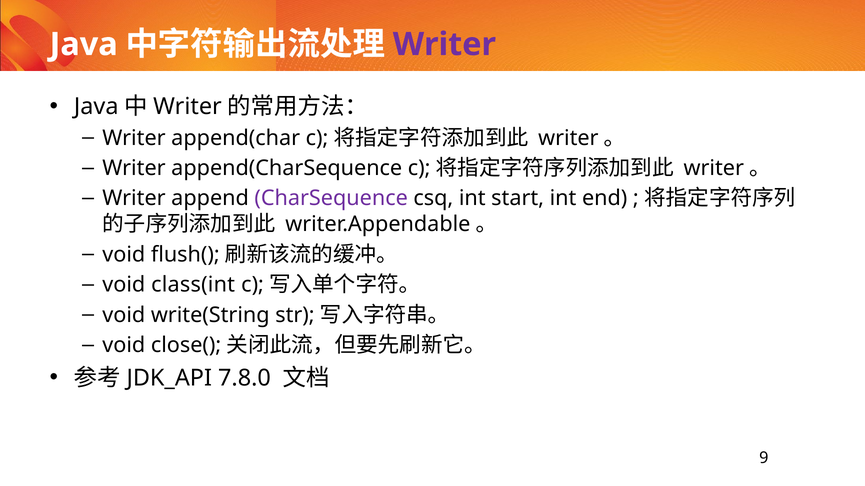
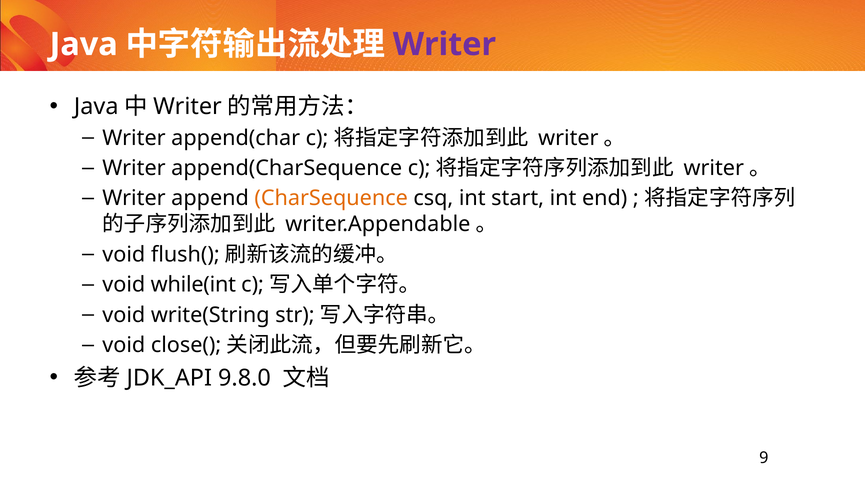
CharSequence colour: purple -> orange (331, 199)
class(int: class(int -> while(int (193, 285)
7.8.0: 7.8.0 -> 9.8.0 (244, 378)
